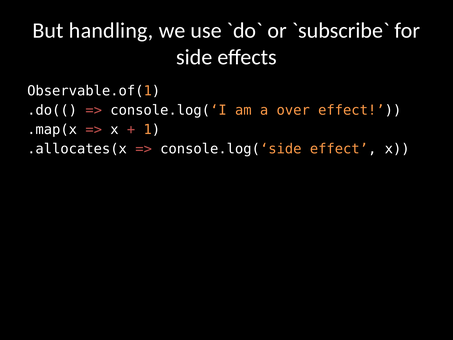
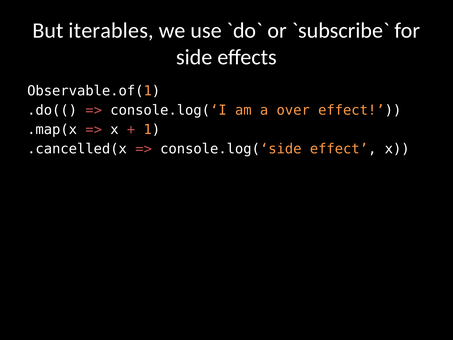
handling: handling -> iterables (111, 31)
.allocates(x: .allocates(x -> .cancelled(x (77, 149)
